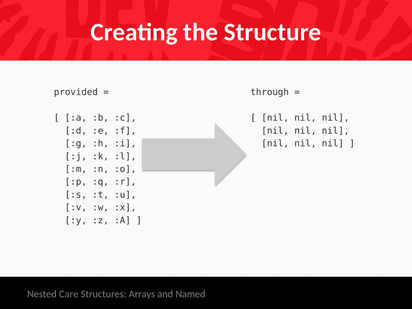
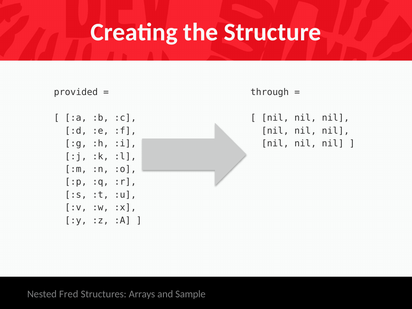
Care: Care -> Fred (69, 294)
Named: Named -> Sample (190, 294)
